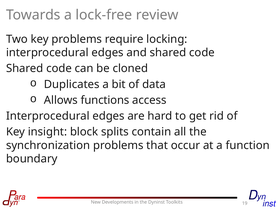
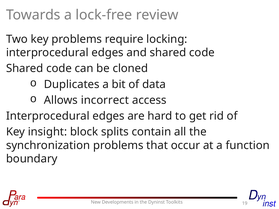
functions: functions -> incorrect (105, 100)
